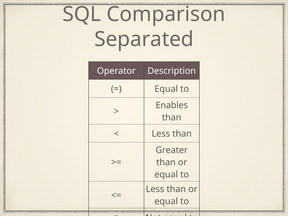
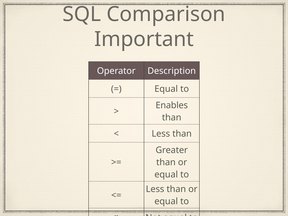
Separated: Separated -> Important (144, 39)
